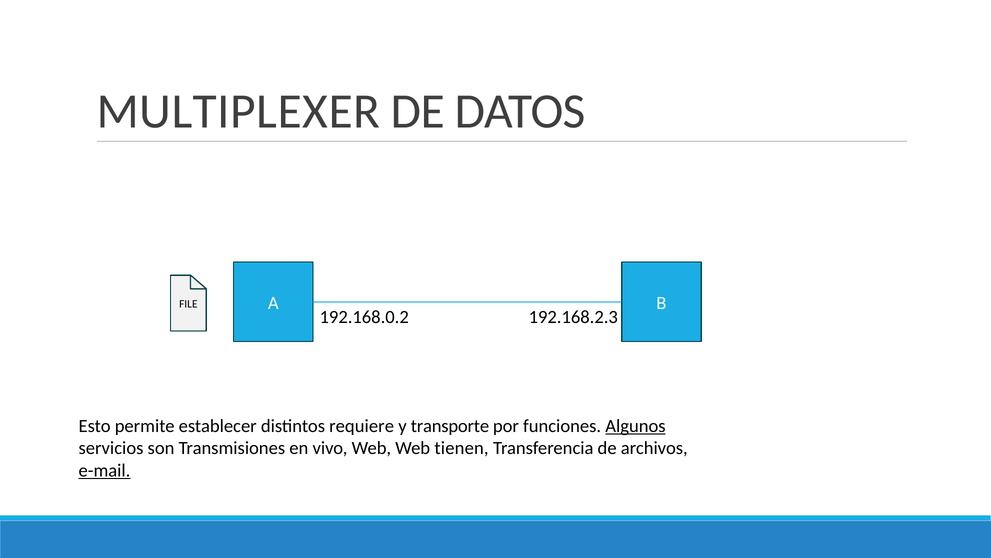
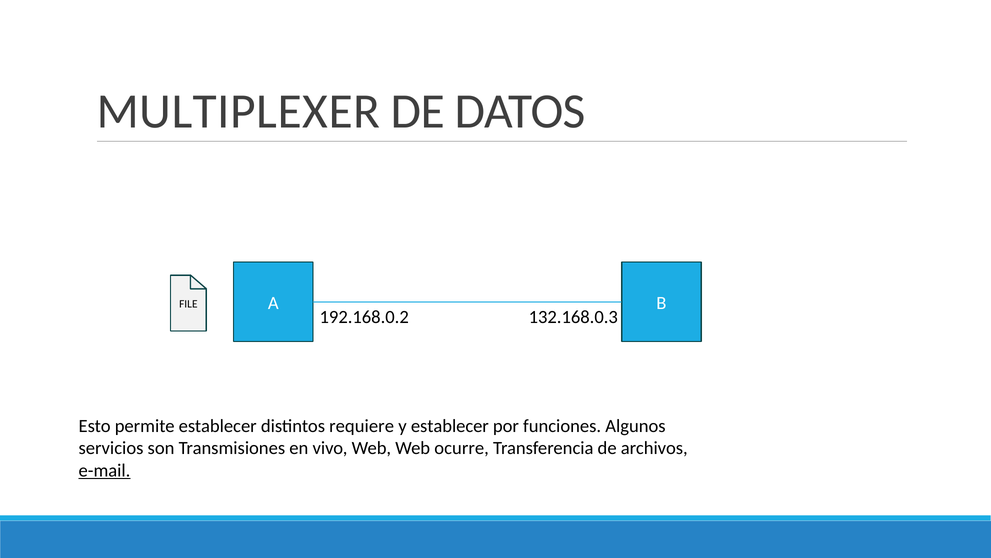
192.168.2.3: 192.168.2.3 -> 132.168.0.3 (573, 317)
y transporte: transporte -> establecer (450, 425)
Algunos underline: present -> none (635, 425)
tienen: tienen -> ocurre (462, 448)
